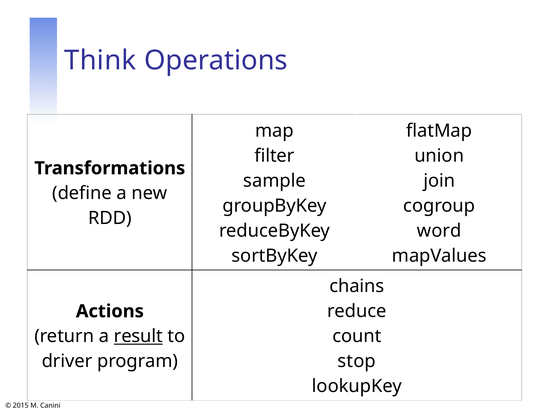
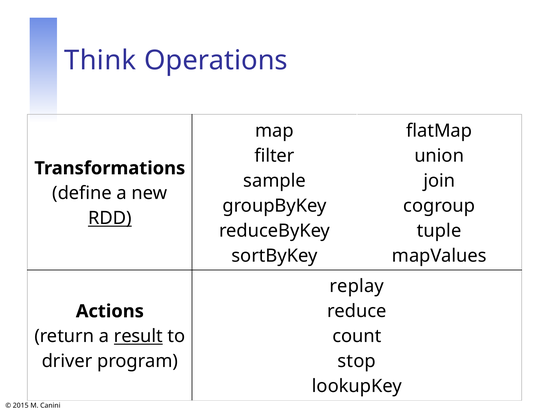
RDD underline: none -> present (110, 218)
word: word -> tuple (439, 231)
chains: chains -> replay (357, 286)
